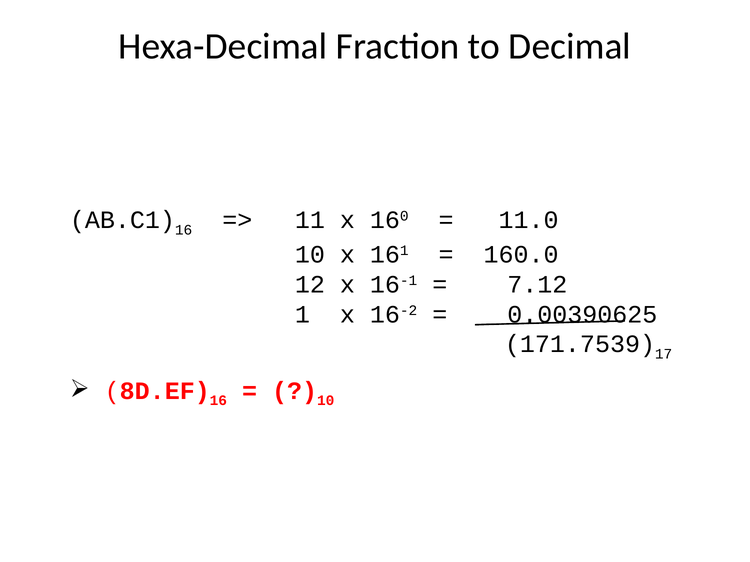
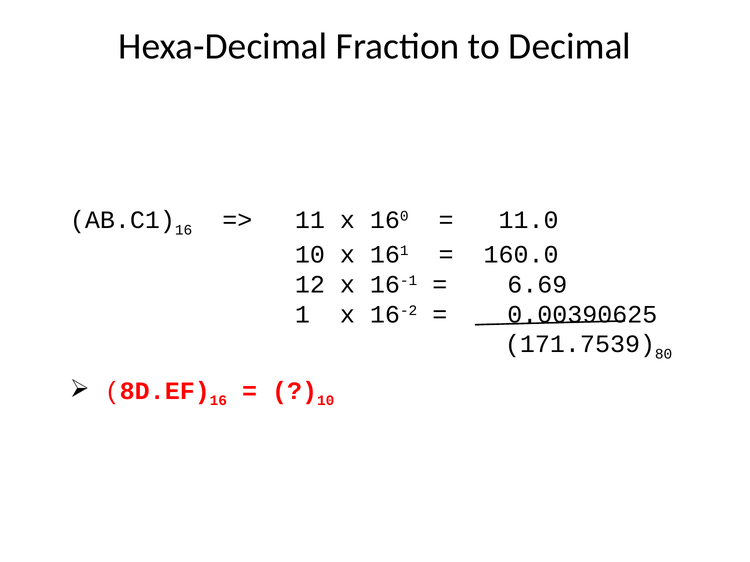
7.12: 7.12 -> 6.69 (537, 285)
17: 17 -> 80 (664, 354)
